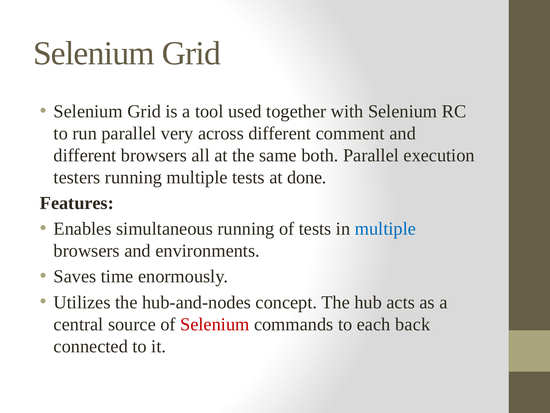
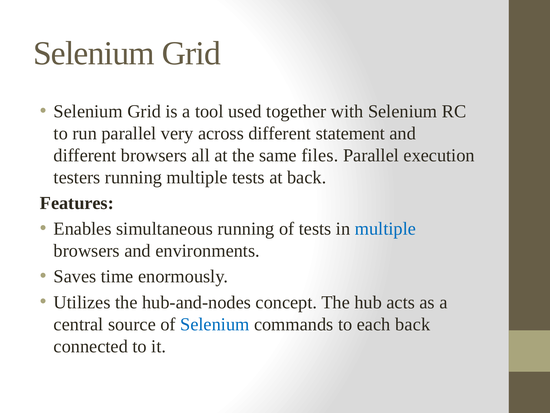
comment: comment -> statement (350, 133)
both: both -> files (320, 155)
at done: done -> back (307, 177)
Selenium colour: red -> blue (215, 324)
